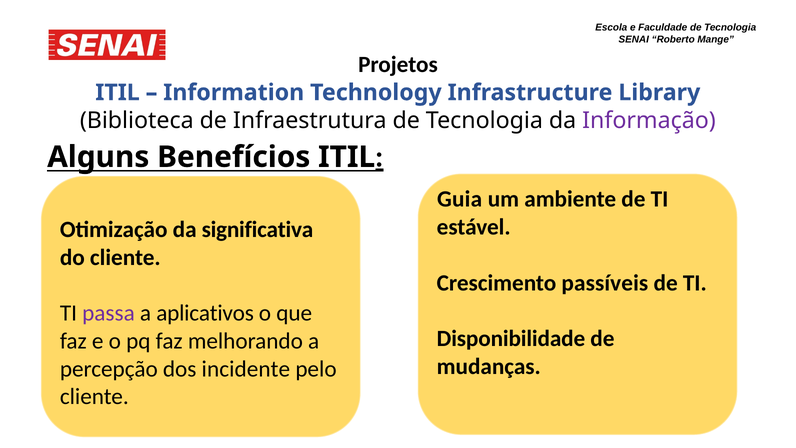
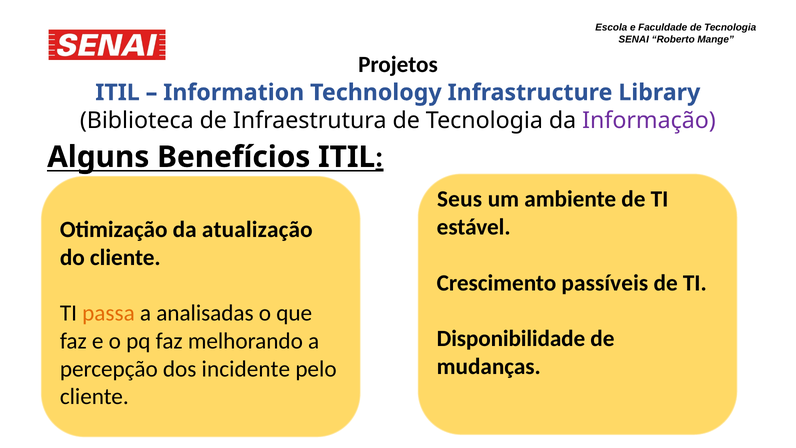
Guia: Guia -> Seus (460, 199)
significativa: significativa -> atualização (257, 229)
passa colour: purple -> orange (108, 313)
aplicativos: aplicativos -> analisadas (205, 313)
